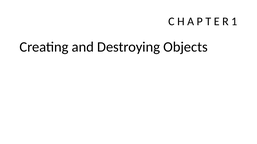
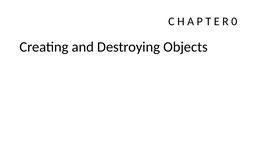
1: 1 -> 0 (234, 22)
